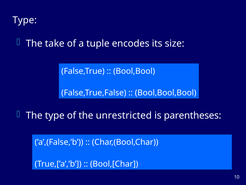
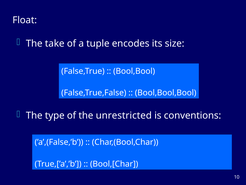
Type: Type -> Float (25, 20)
parentheses: parentheses -> conventions (193, 115)
